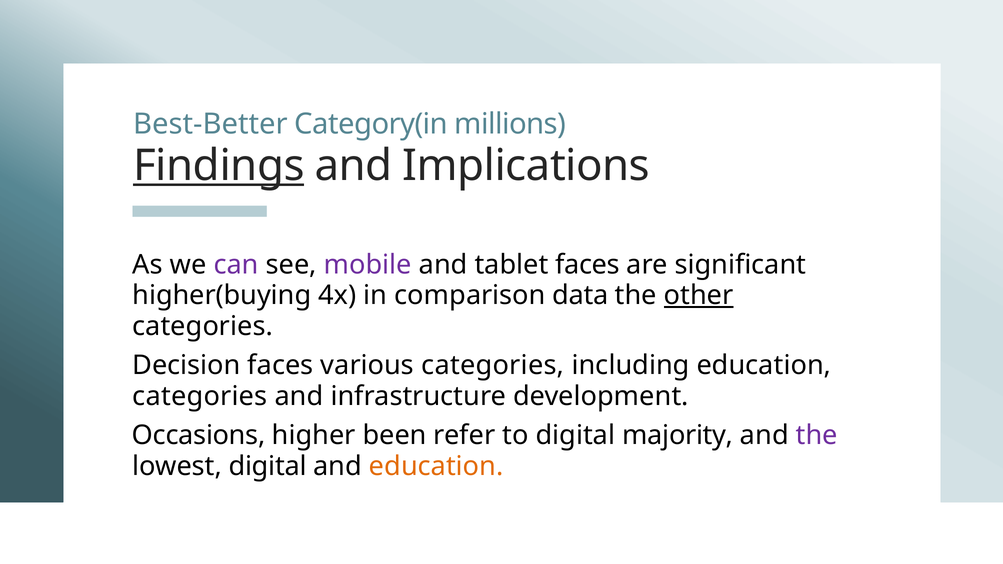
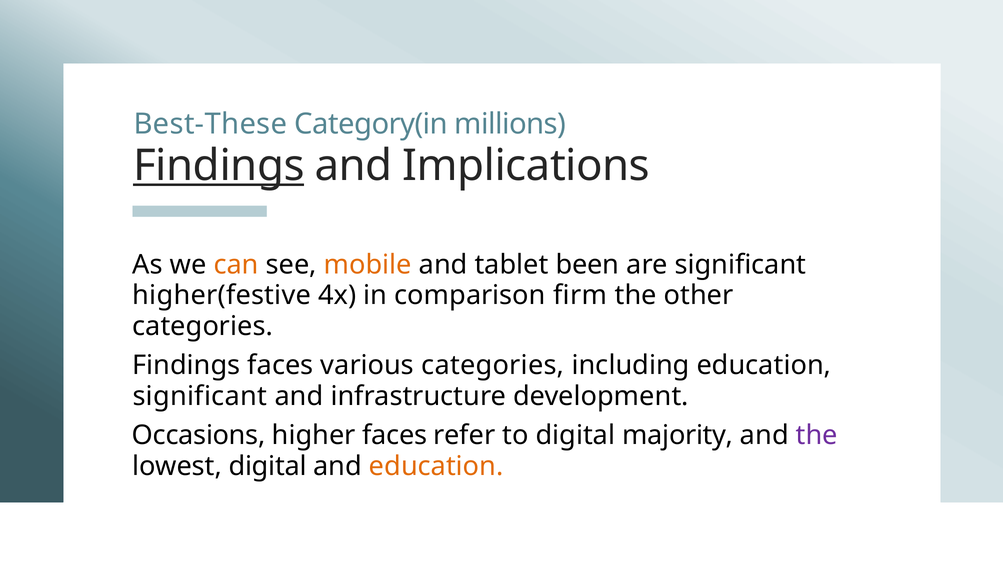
Best-Better: Best-Better -> Best-These (210, 124)
can colour: purple -> orange (236, 265)
mobile colour: purple -> orange (368, 265)
tablet faces: faces -> been (587, 265)
higher(buying: higher(buying -> higher(festive (222, 295)
data: data -> firm (580, 295)
other underline: present -> none (699, 295)
Decision: Decision -> Findings (186, 365)
categories: categories -> significant (200, 396)
higher been: been -> faces (395, 435)
